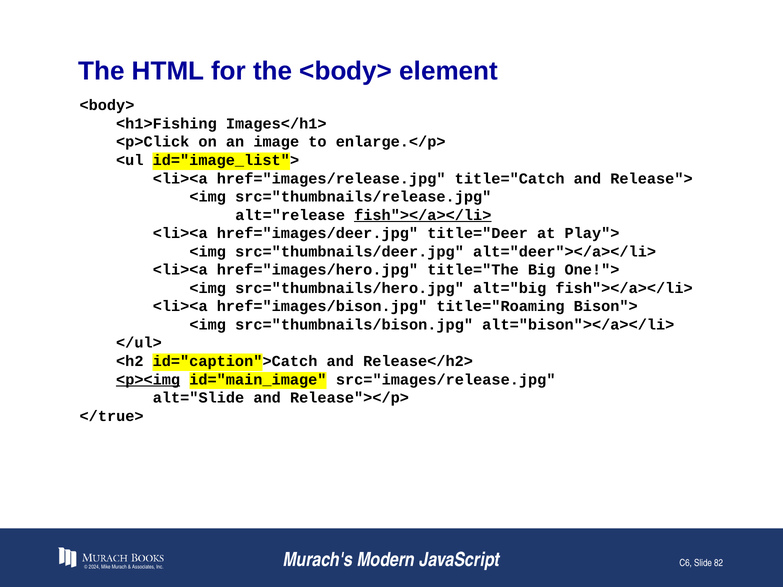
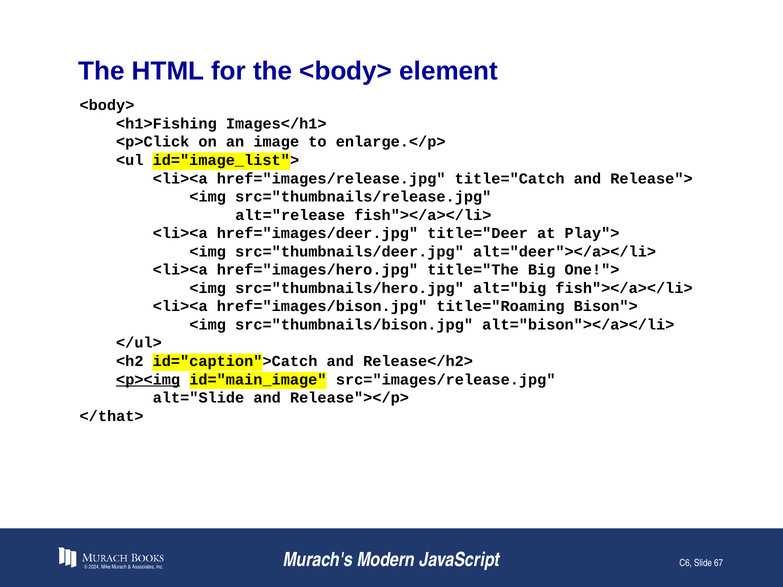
fish"></a></li> underline: present -> none (423, 215)
</true>: </true> -> </that> (112, 416)
82: 82 -> 67 (719, 563)
